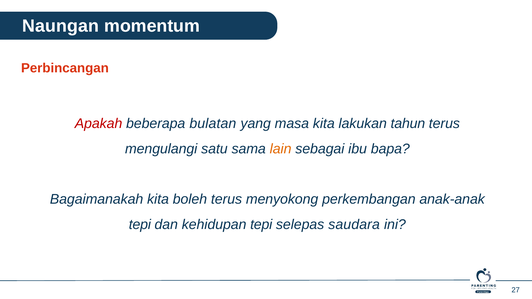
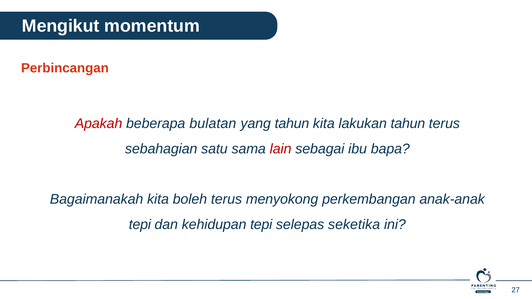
Naungan: Naungan -> Mengikut (61, 26)
yang masa: masa -> tahun (292, 124)
mengulangi: mengulangi -> sebahagian (161, 149)
lain colour: orange -> red (281, 149)
saudara: saudara -> seketika (354, 225)
